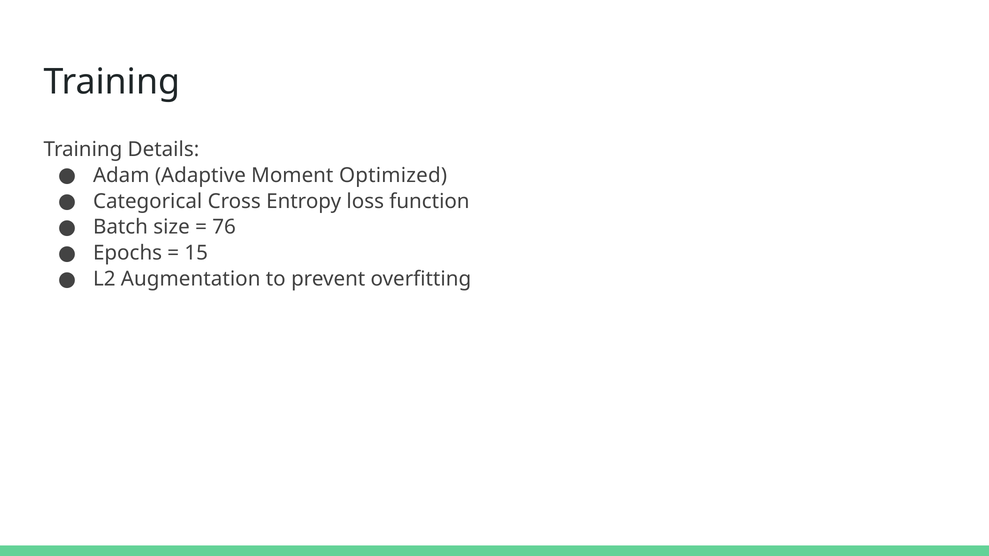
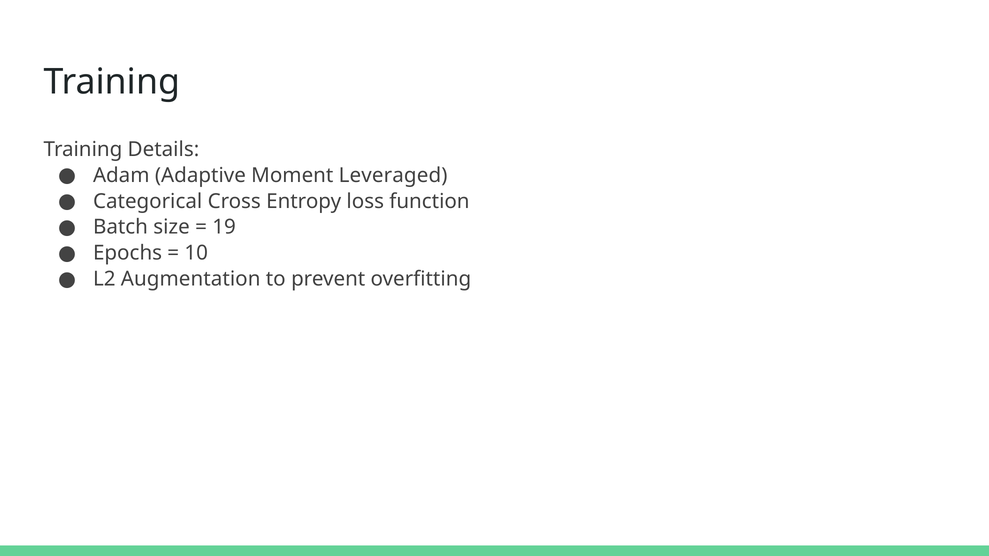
Optimized: Optimized -> Leveraged (393, 175)
76: 76 -> 19 (224, 227)
15: 15 -> 10 (196, 253)
